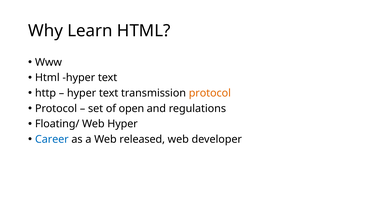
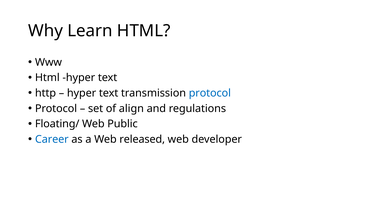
protocol colour: orange -> blue (210, 93)
open: open -> align (131, 109)
Web Hyper: Hyper -> Public (123, 124)
